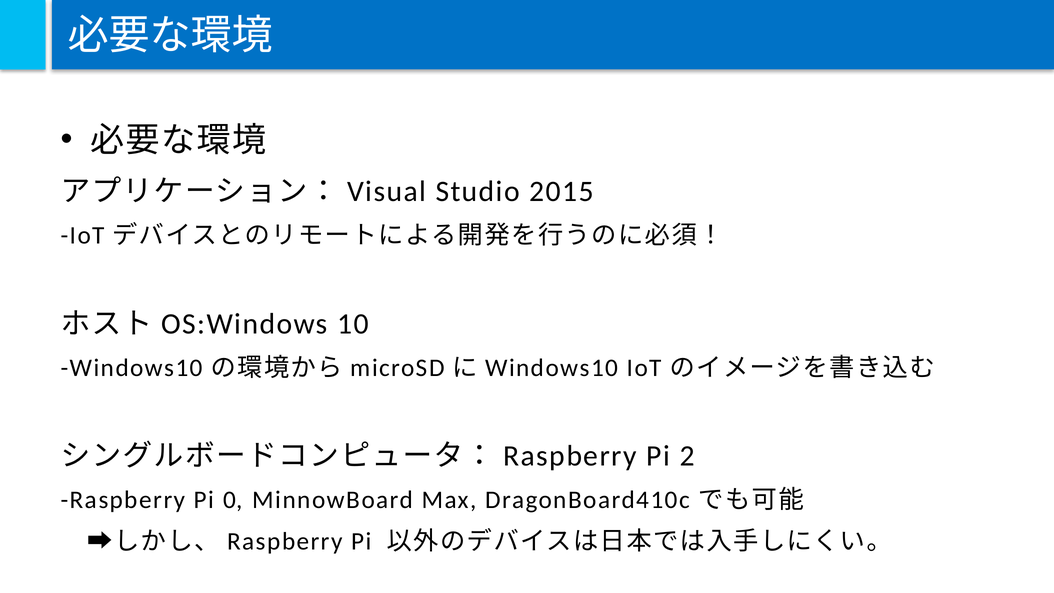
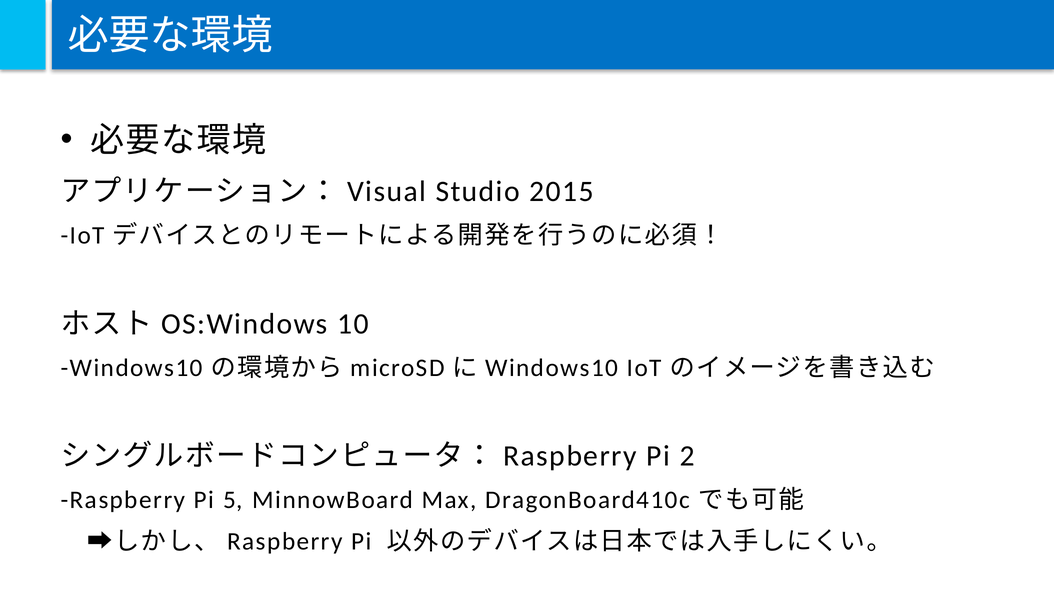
0: 0 -> 5 (233, 500)
